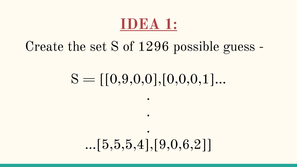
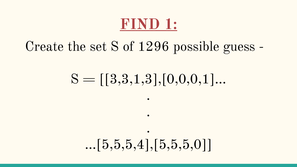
IDEA: IDEA -> FIND (140, 24)
0,9,0,0],[0,0,0,1: 0,9,0,0],[0,0,0,1 -> 3,3,1,3],[0,0,0,1 (163, 79)
...[5,5,5,4],[9,0,6,2: ...[5,5,5,4],[9,0,6,2 -> ...[5,5,5,4],[5,5,5,0 (148, 144)
